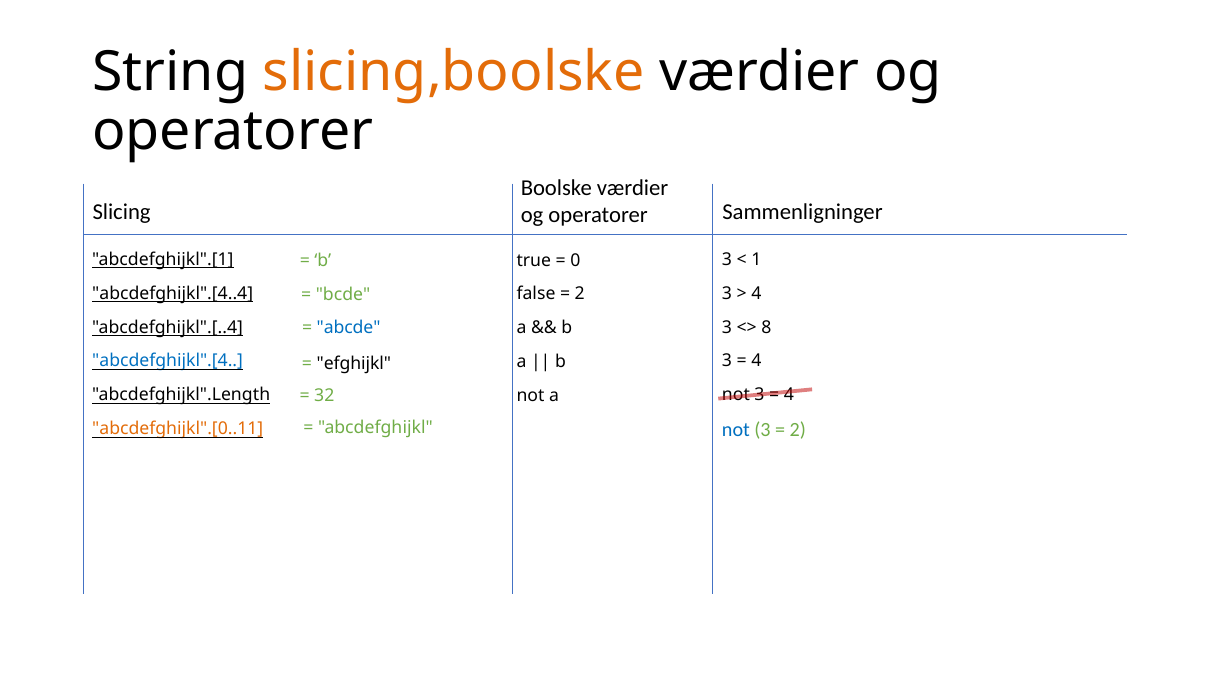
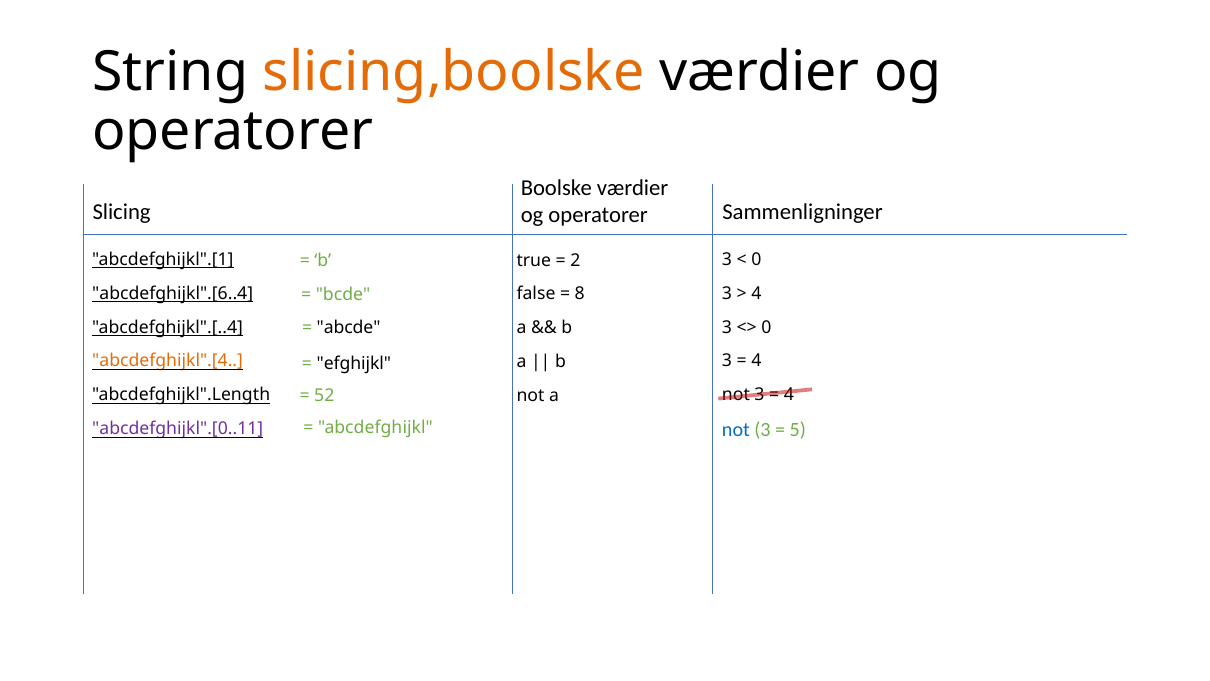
1: 1 -> 0 (756, 259)
0: 0 -> 2 (575, 260)
abcdefghijkl".[4..4: abcdefghijkl".[4..4 -> abcdefghijkl".[6..4 (173, 293)
2: 2 -> 8 (580, 294)
8: 8 -> 0 (766, 327)
abcde colour: blue -> black (349, 328)
abcdefghijkl".[4 colour: blue -> orange (168, 361)
32: 32 -> 52 (324, 396)
2: 2 -> 5 (798, 429)
abcdefghijkl".[0..11 colour: orange -> purple (178, 429)
